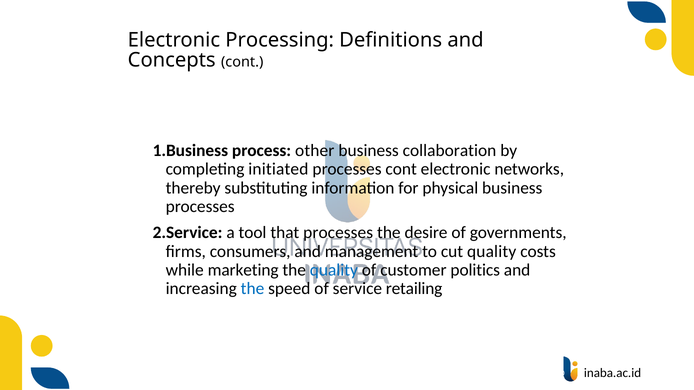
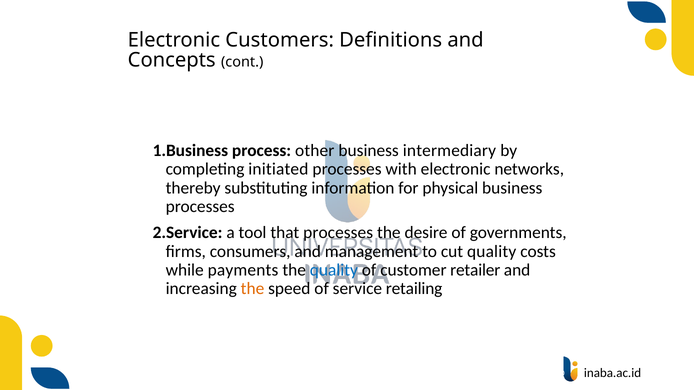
Processing: Processing -> Customers (280, 40)
collaboration: collaboration -> intermediary (449, 151)
processes cont: cont -> with (401, 169)
marketing: marketing -> payments (243, 270)
politics: politics -> retailer (475, 270)
the colour: blue -> orange (253, 289)
